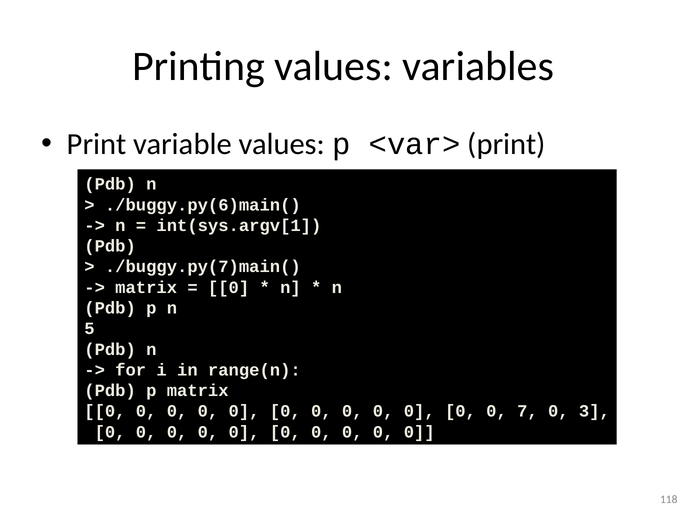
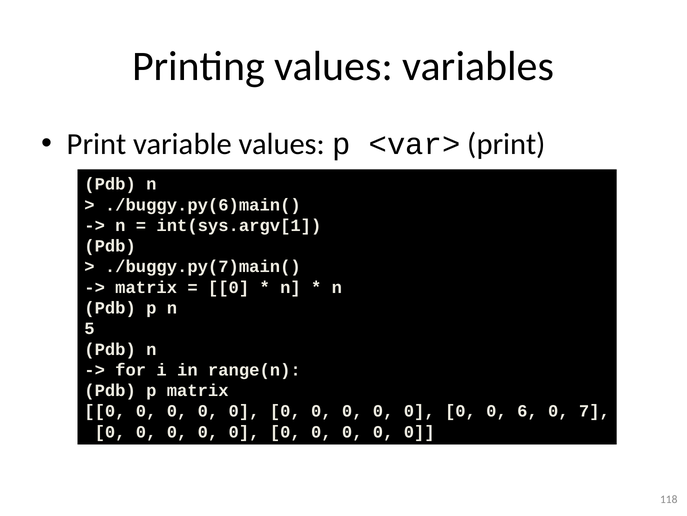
7: 7 -> 6 (527, 411)
3: 3 -> 7 (594, 411)
